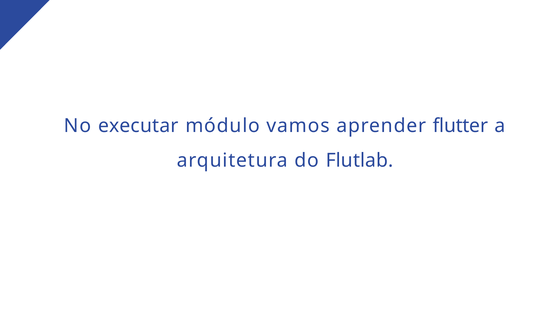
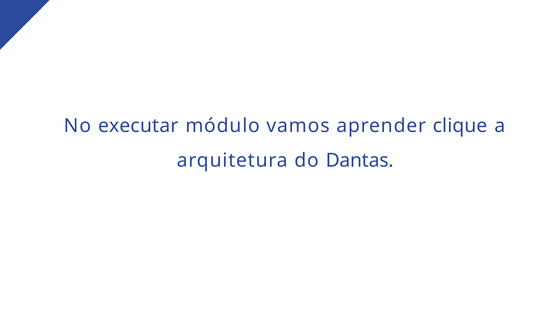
flutter: flutter -> clique (460, 126)
Flutlab: Flutlab -> Dantas (360, 160)
